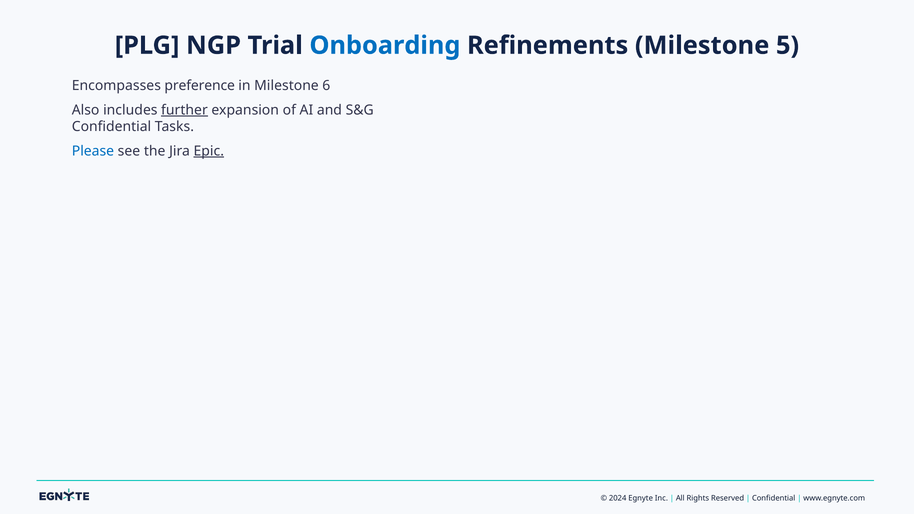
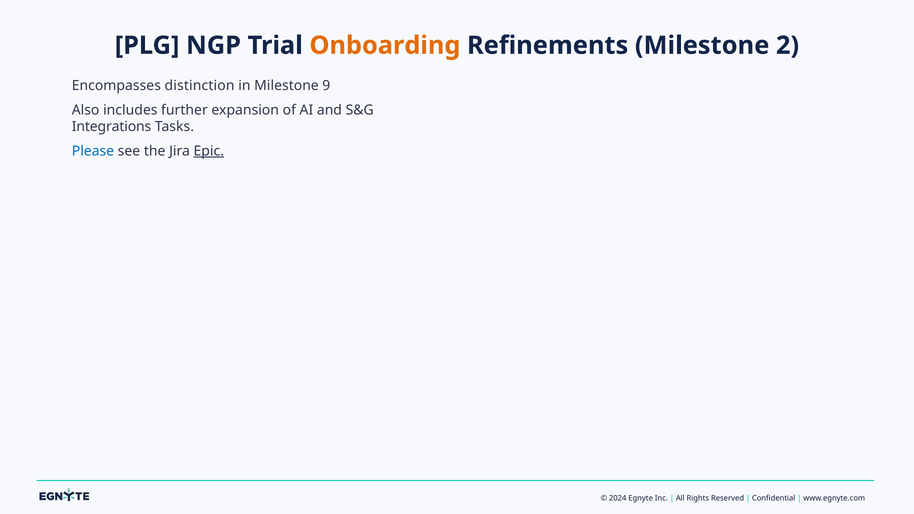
Onboarding colour: blue -> orange (385, 45)
5: 5 -> 2 (788, 45)
preference: preference -> distinction (200, 86)
6: 6 -> 9 (326, 86)
further underline: present -> none (184, 110)
Confidential: Confidential -> Integrations (112, 127)
